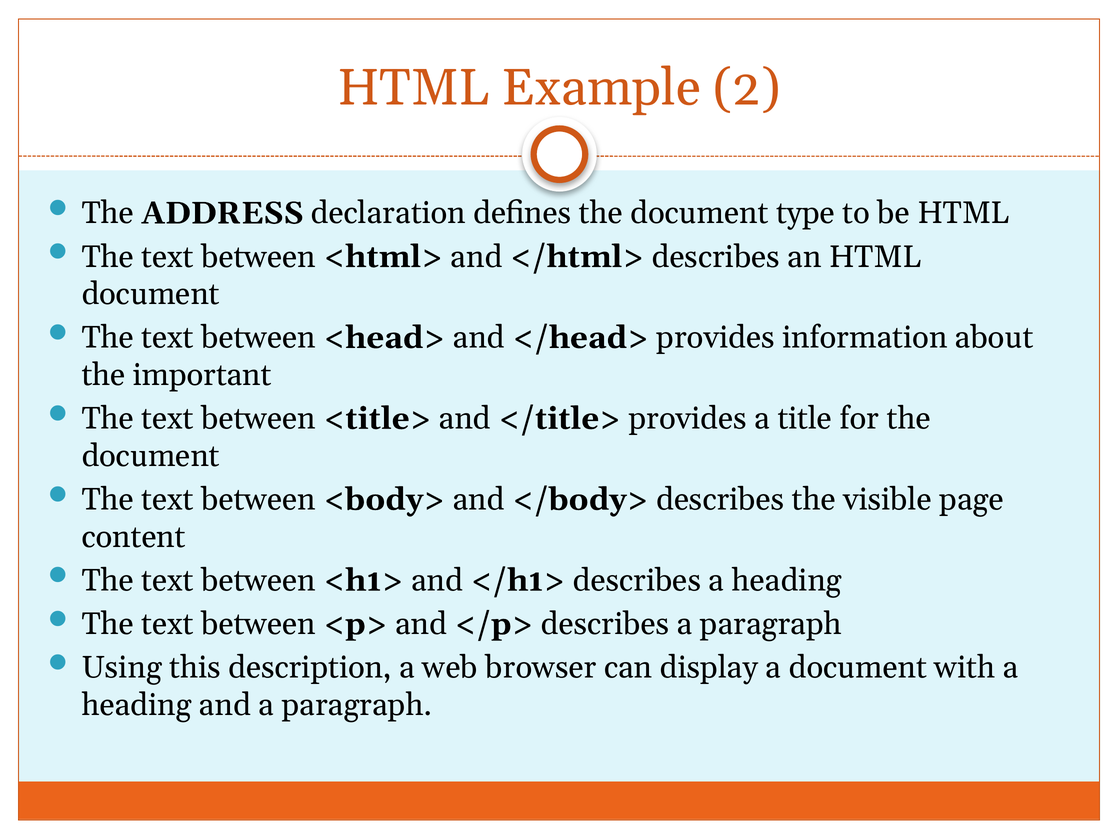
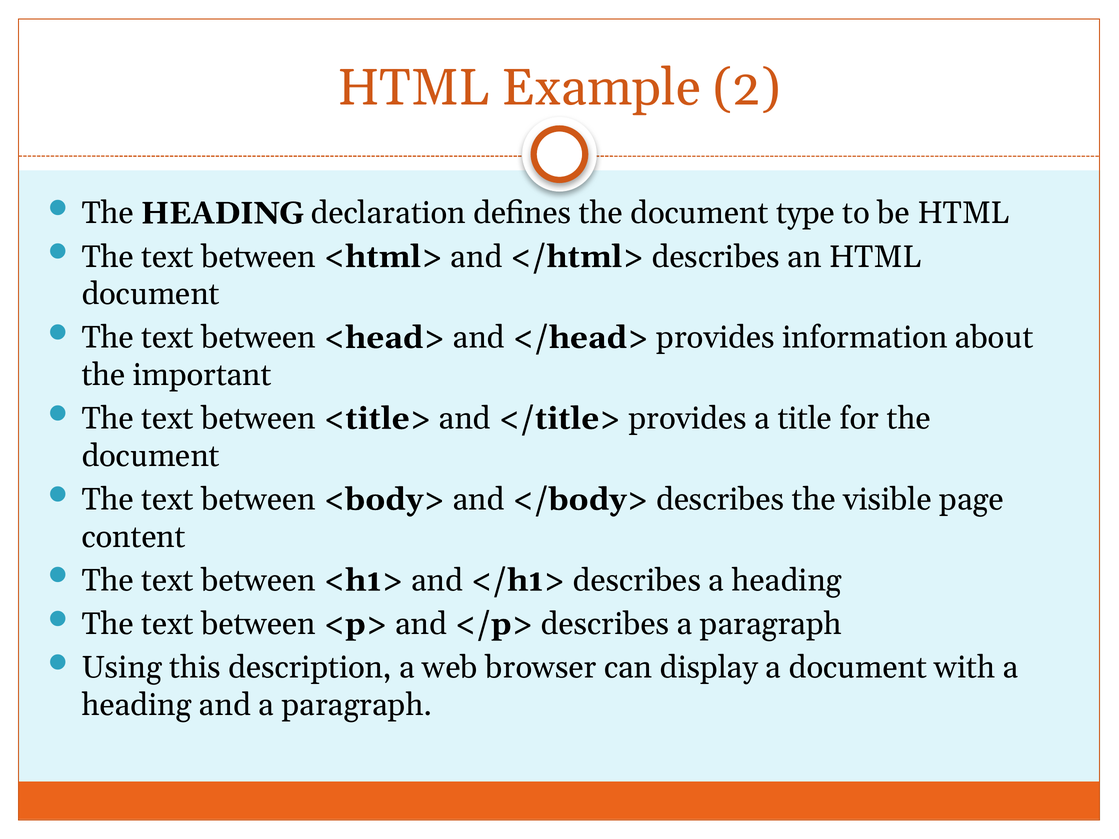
The ADDRESS: ADDRESS -> HEADING (223, 213)
